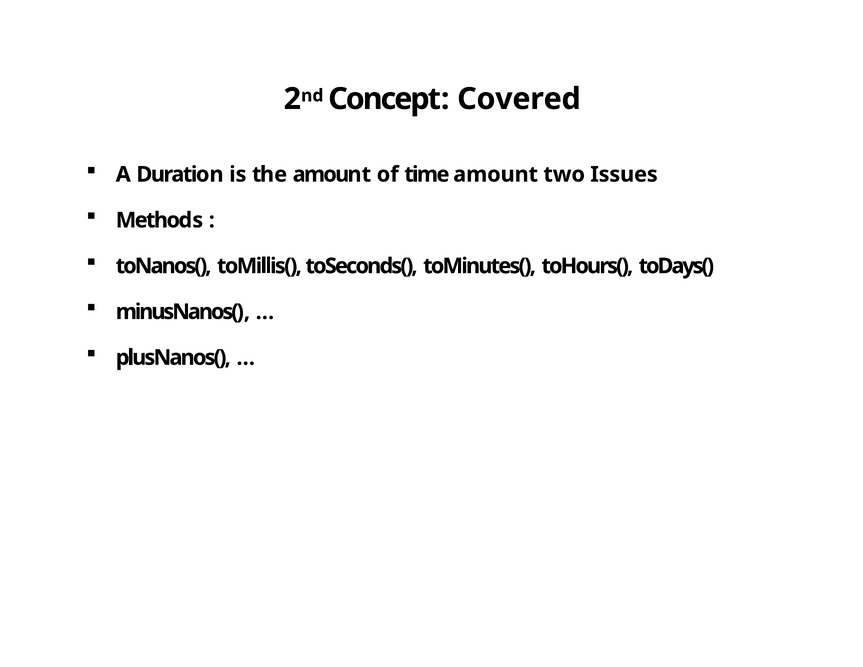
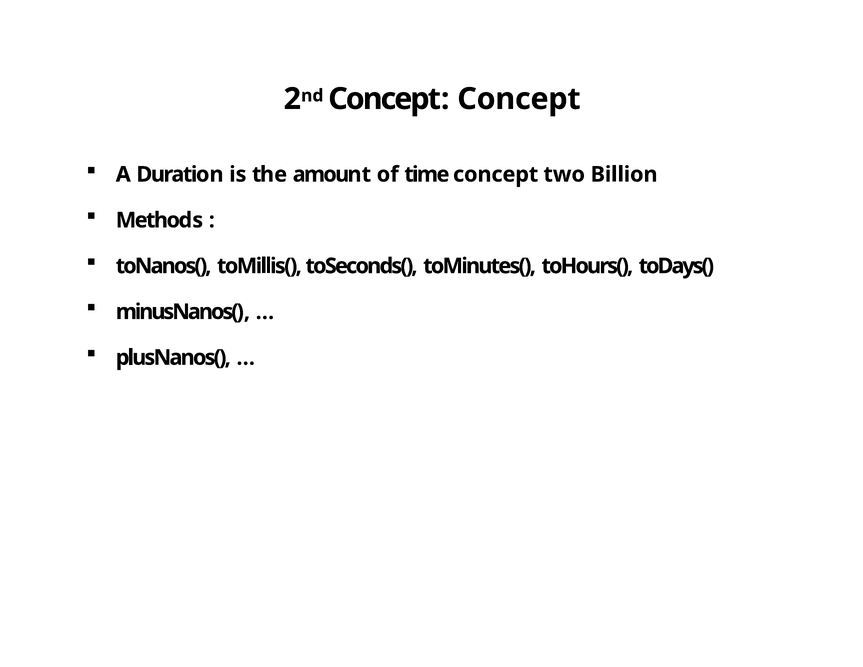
Concept Covered: Covered -> Concept (519, 99)
time amount: amount -> concept (496, 174)
Issues: Issues -> Billion (624, 174)
